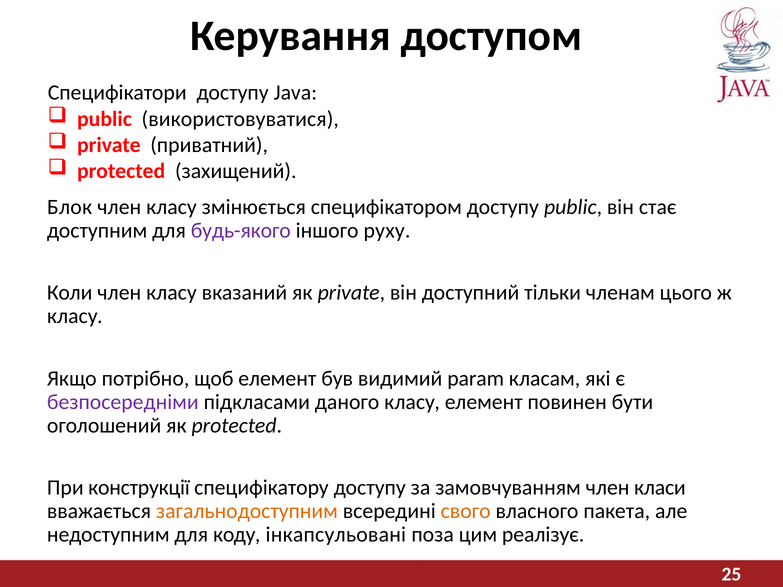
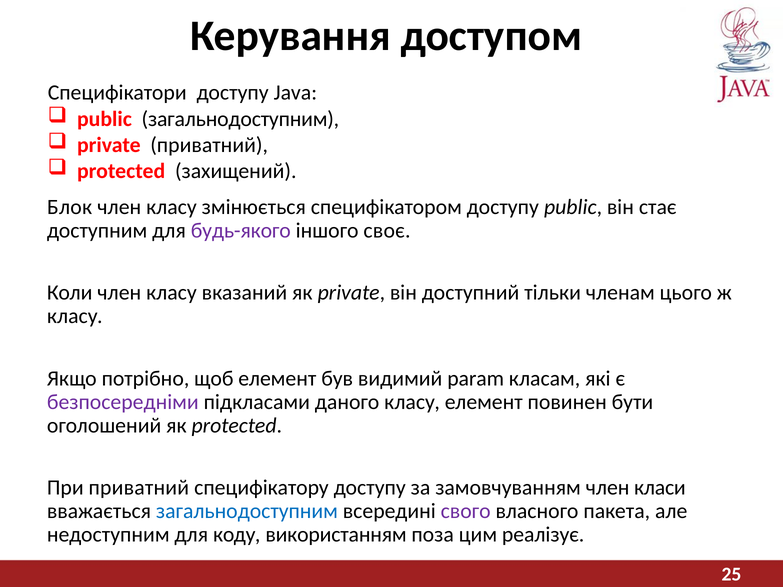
public використовуватися: використовуватися -> загальнодоступним (240, 119)
руху: руху -> своє (387, 231)
При конструкції: конструкції -> приватний (139, 488)
загальнодоступним colour: orange -> blue (247, 511)
свого colour: orange -> purple (466, 511)
інкапсульовані: інкапсульовані -> використанням (336, 535)
